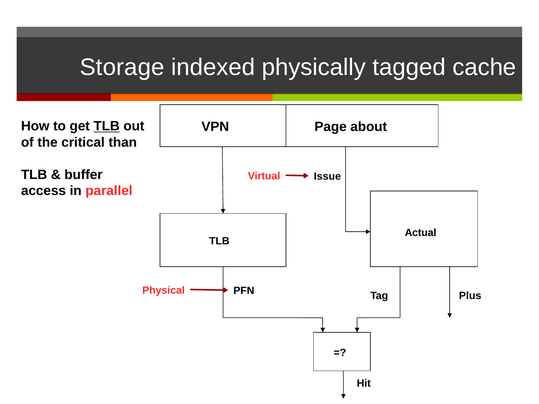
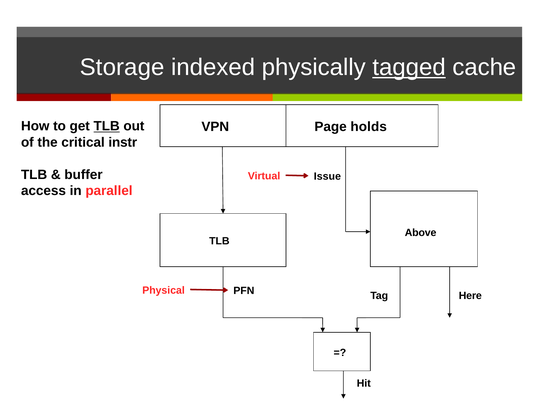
tagged underline: none -> present (409, 67)
about: about -> holds (369, 127)
than: than -> instr (123, 142)
Actual: Actual -> Above (421, 233)
Plus: Plus -> Here (470, 296)
